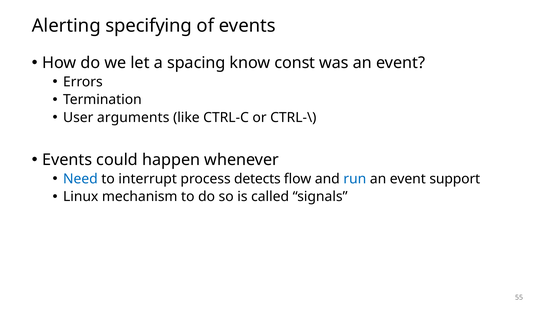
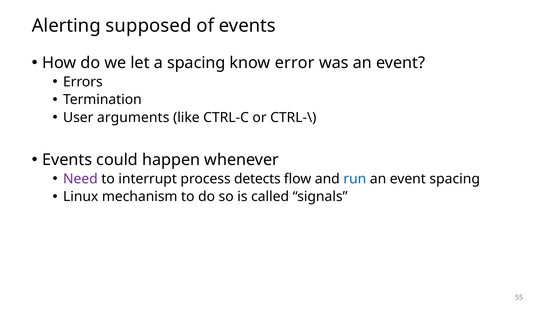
specifying: specifying -> supposed (149, 26)
const: const -> error (295, 63)
Need colour: blue -> purple (80, 179)
event support: support -> spacing (455, 179)
